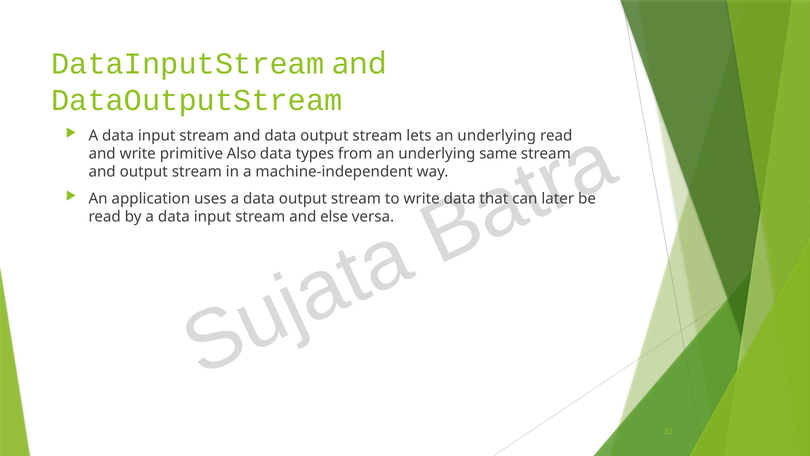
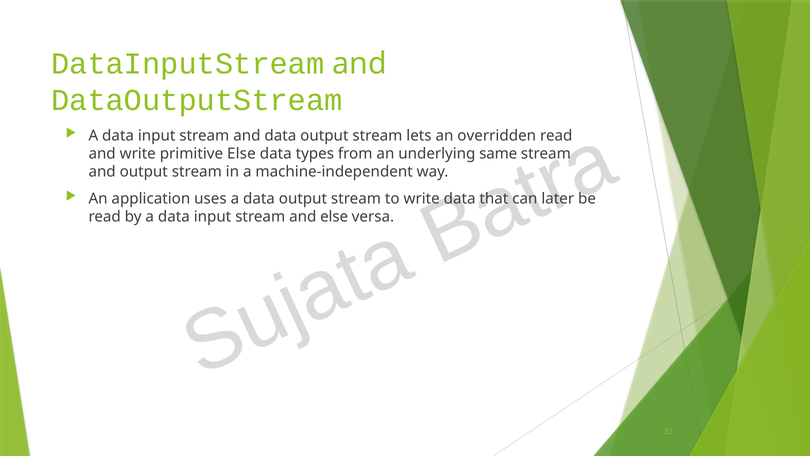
lets an underlying: underlying -> overridden (497, 135)
primitive Also: Also -> Else (241, 154)
